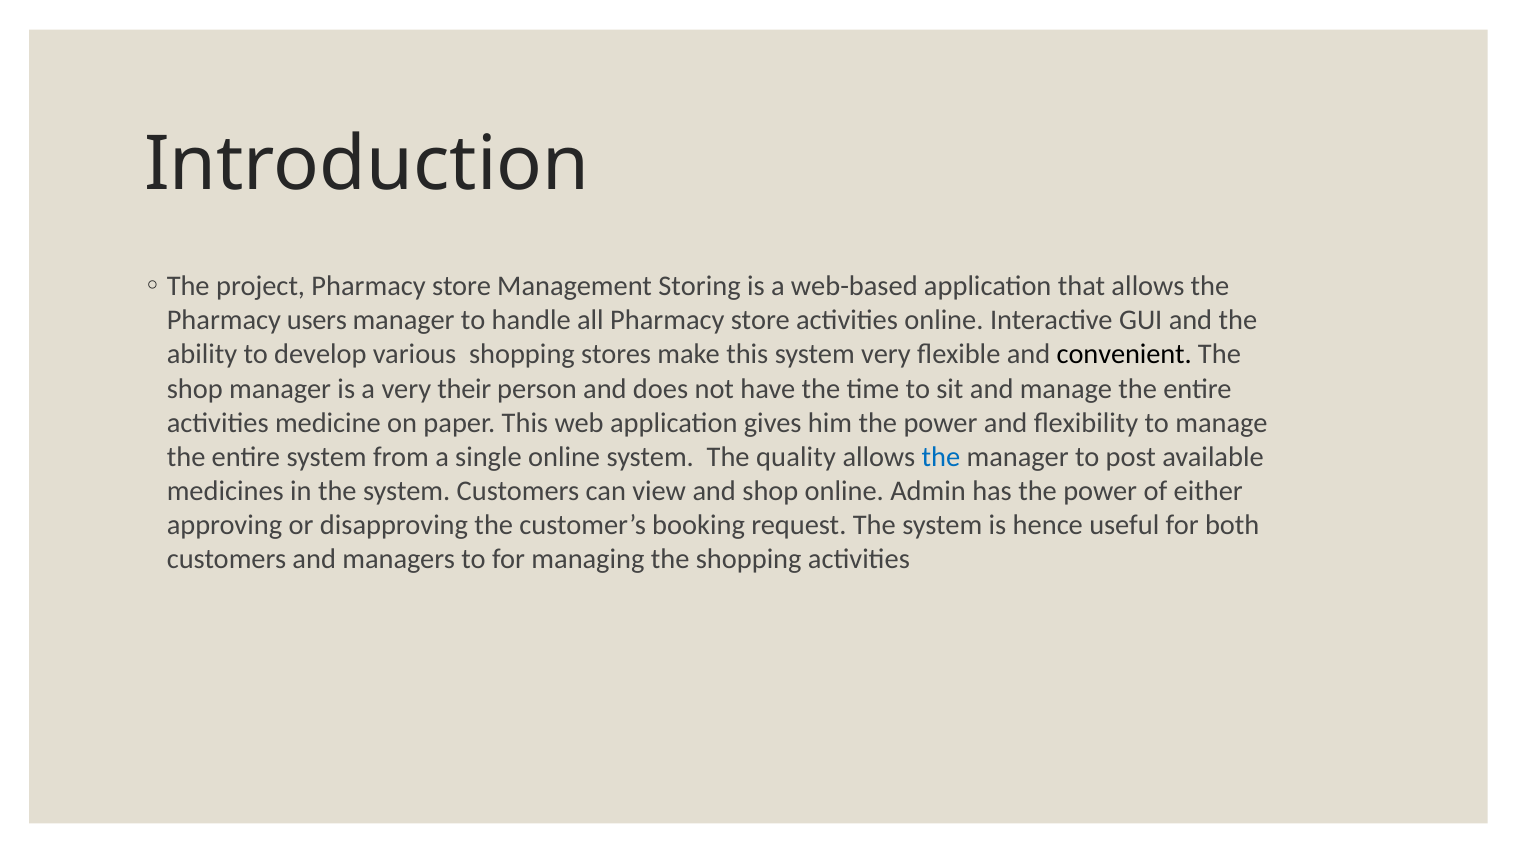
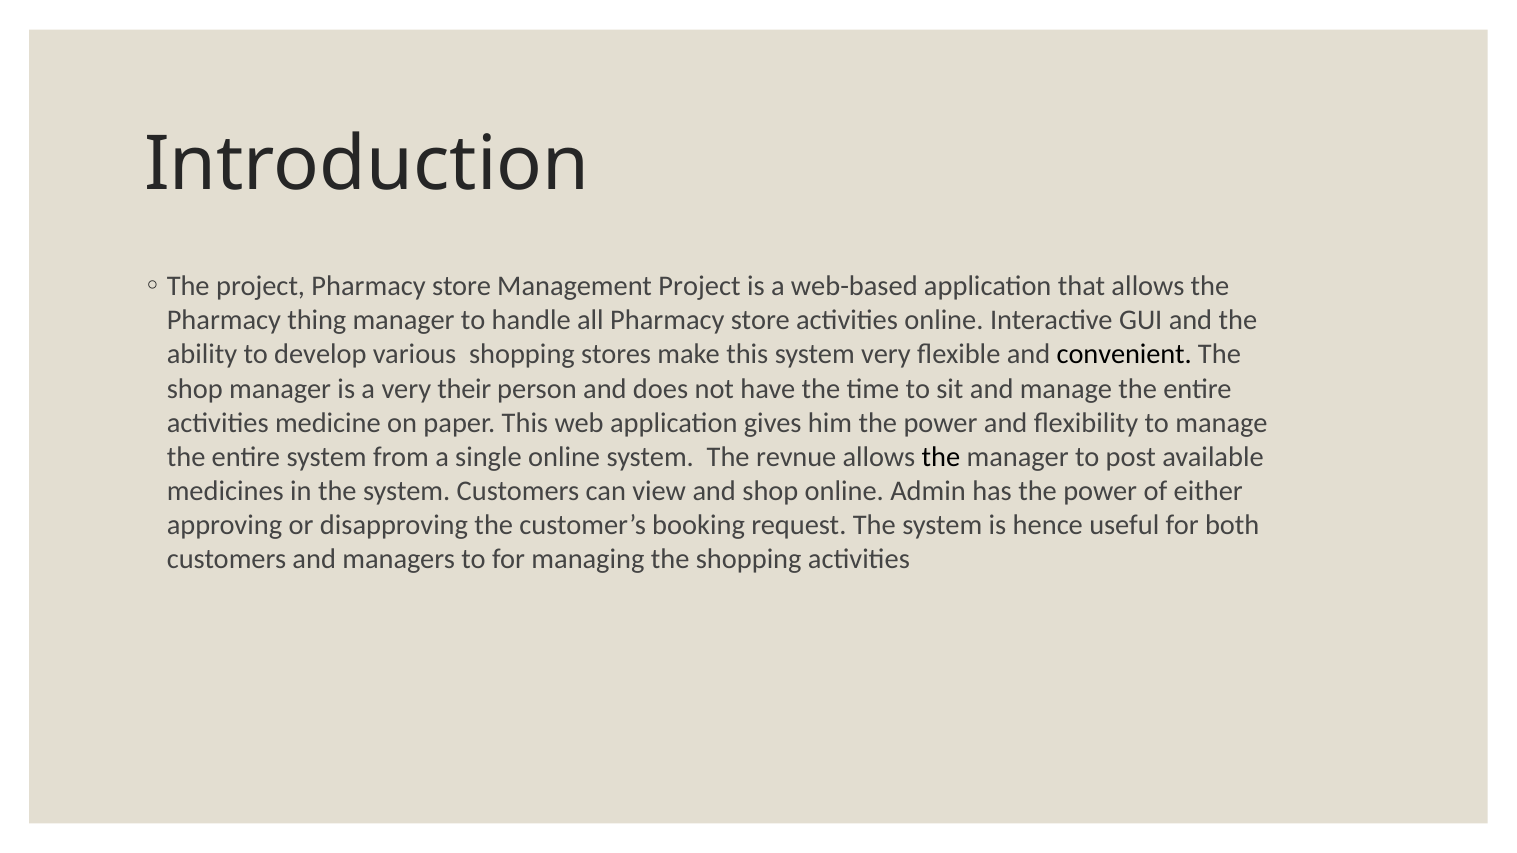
Management Storing: Storing -> Project (700, 286)
users: users -> thing (317, 321)
quality: quality -> revnue (796, 457)
the colour: blue -> black (941, 457)
